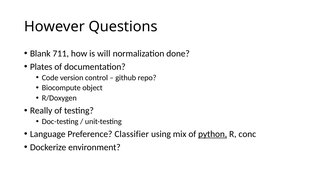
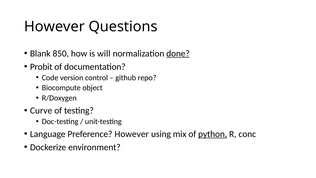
711: 711 -> 850 (61, 53)
done underline: none -> present (178, 53)
Plates: Plates -> Probit (41, 67)
Really: Really -> Curve (41, 110)
Preference Classifier: Classifier -> However (132, 134)
